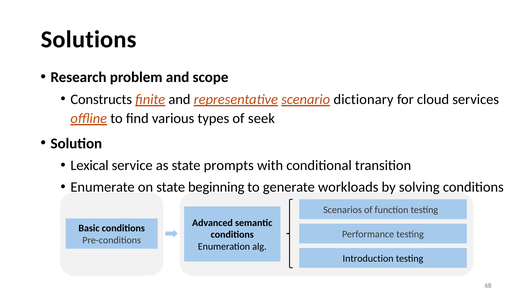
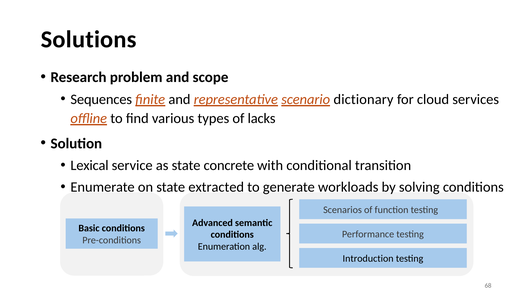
Constructs: Constructs -> Sequences (101, 100)
seek: seek -> lacks (262, 119)
prompts: prompts -> concrete (229, 166)
beginning: beginning -> extracted (216, 187)
